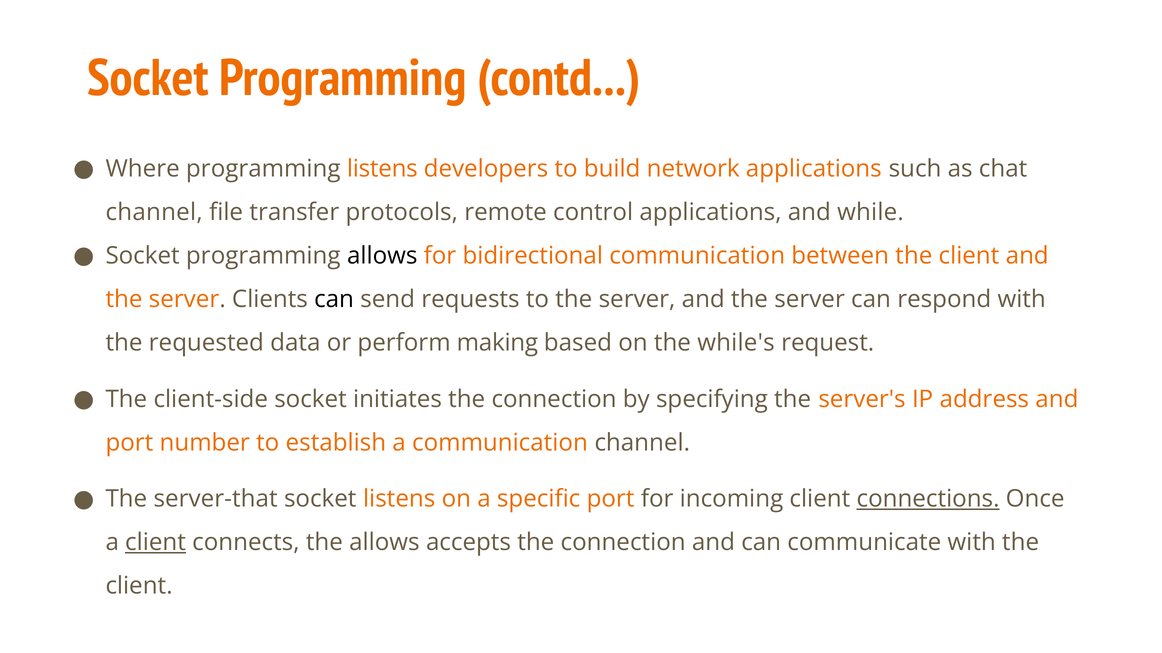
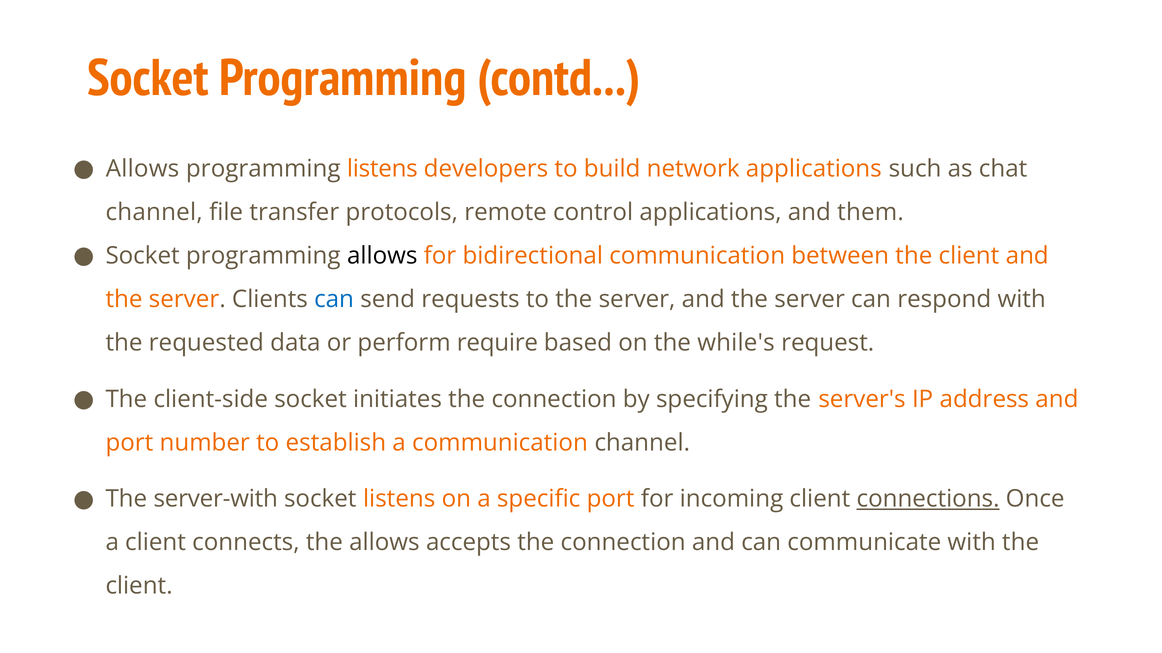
Where: Where -> Allows (143, 169)
while: while -> them (870, 212)
can colour: black -> blue (334, 299)
making: making -> require (497, 343)
server-that: server-that -> server-with (216, 499)
client underline: present -> none (156, 543)
